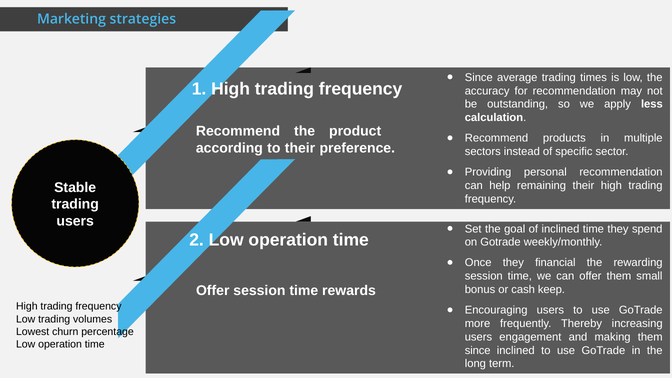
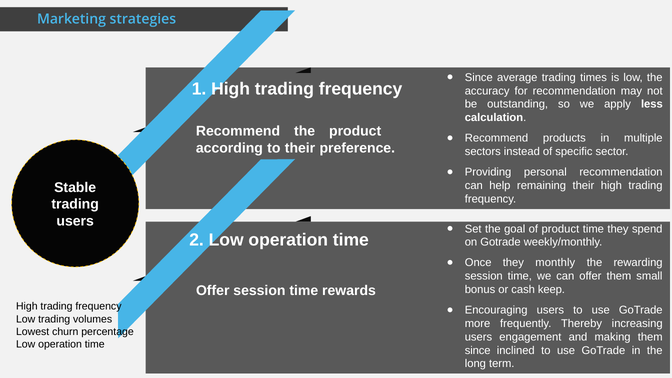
of inclined: inclined -> product (560, 229)
financial: financial -> monthly (555, 263)
